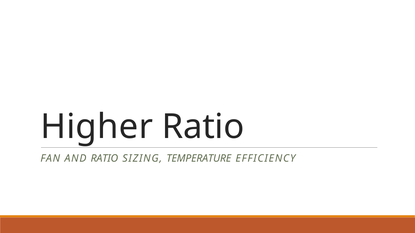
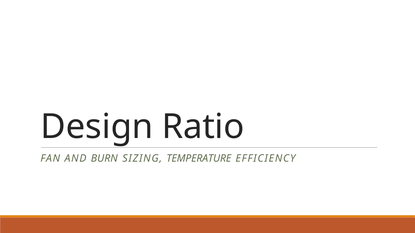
Higher: Higher -> Design (97, 127)
AND RATIO: RATIO -> BURN (104, 159)
